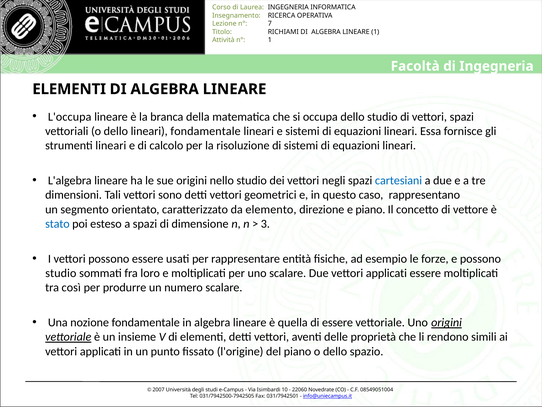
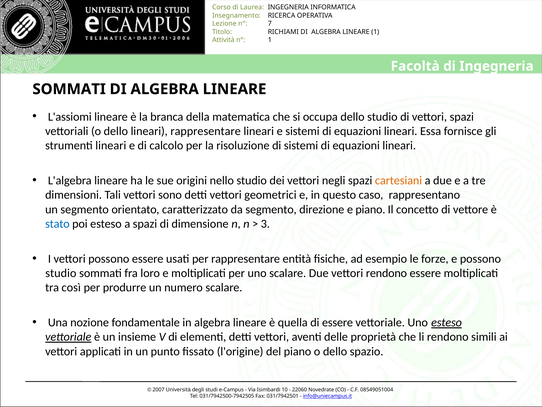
ELEMENTI: ELEMENTI -> SOMMATI (69, 89)
L'occupa: L'occupa -> L'assiomi (70, 117)
lineari fondamentale: fondamentale -> rappresentare (206, 131)
cartesiani colour: blue -> orange (399, 180)
da elemento: elemento -> segmento (271, 209)
Due vettori applicati: applicati -> rendono (386, 273)
Uno origini: origini -> esteso (447, 322)
